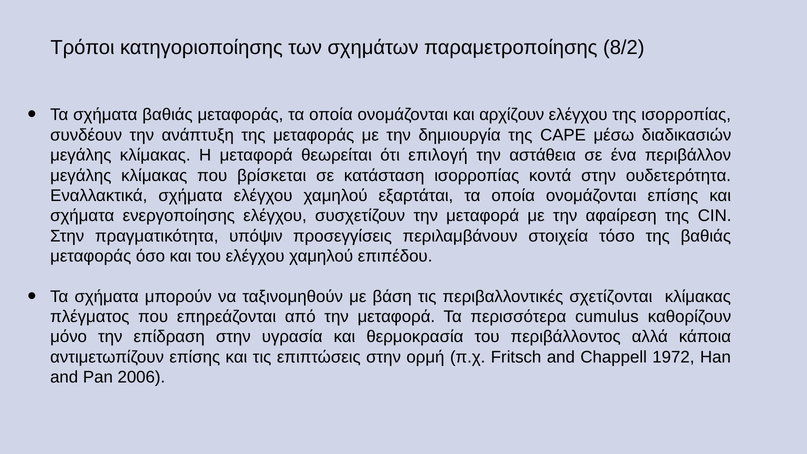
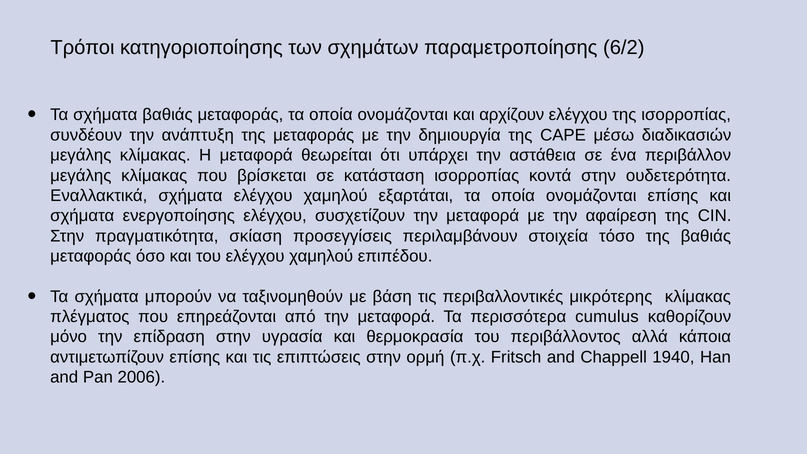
8/2: 8/2 -> 6/2 (624, 48)
επιλογή: επιλογή -> υπάρχει (438, 155)
υπόψιν: υπόψιν -> σκίαση (256, 236)
σχετίζονται: σχετίζονται -> μικρότερης (611, 297)
1972: 1972 -> 1940 (673, 357)
